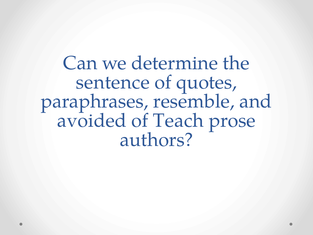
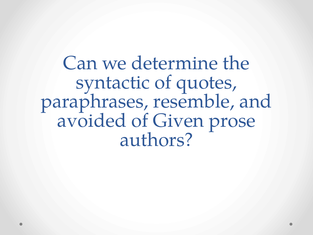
sentence: sentence -> syntactic (113, 82)
Teach: Teach -> Given (179, 120)
